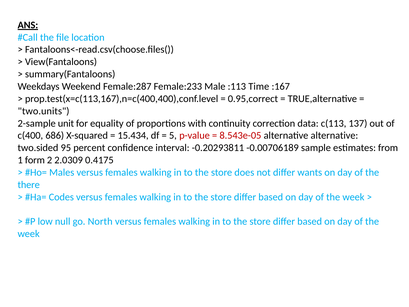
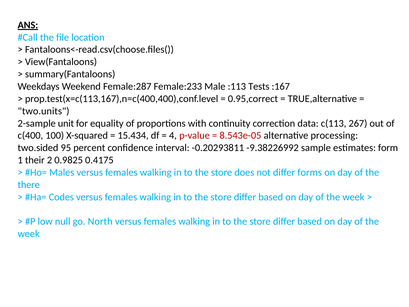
Time: Time -> Tests (259, 86)
137: 137 -> 267 (358, 123)
686: 686 -> 100 (55, 135)
5: 5 -> 4 (173, 135)
alternative alternative: alternative -> processing (334, 135)
-0.00706189: -0.00706189 -> -9.38226992 (273, 148)
from: from -> form (388, 148)
form: form -> their (35, 160)
2.0309: 2.0309 -> 0.9825 (69, 160)
wants: wants -> forms (310, 172)
